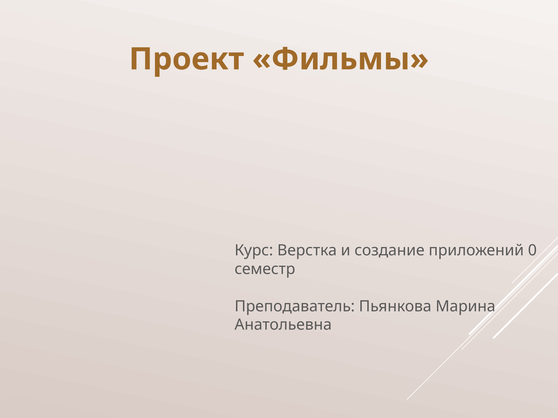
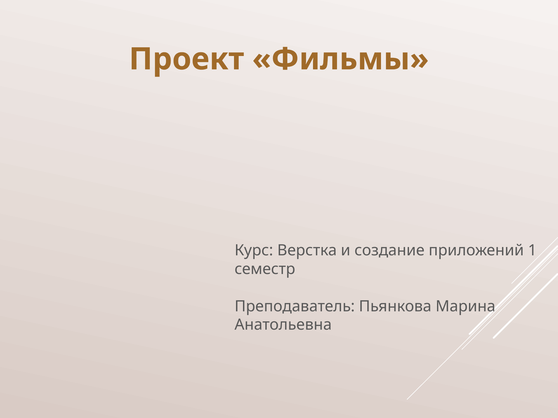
0: 0 -> 1 (532, 251)
